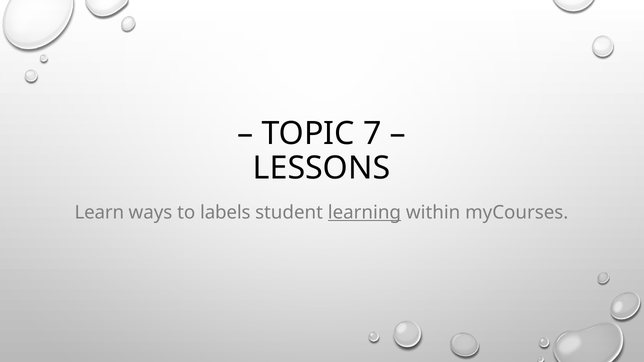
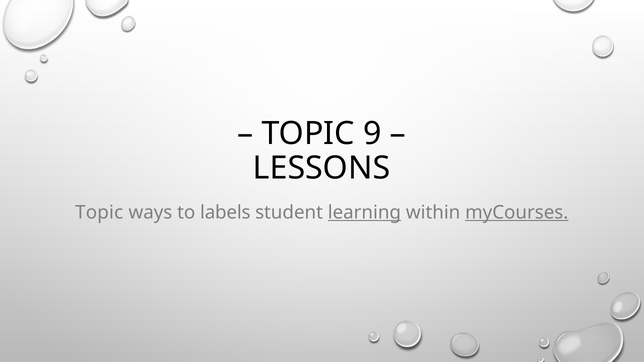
7: 7 -> 9 (372, 134)
Learn: Learn -> Topic (99, 213)
myCourses underline: none -> present (517, 213)
